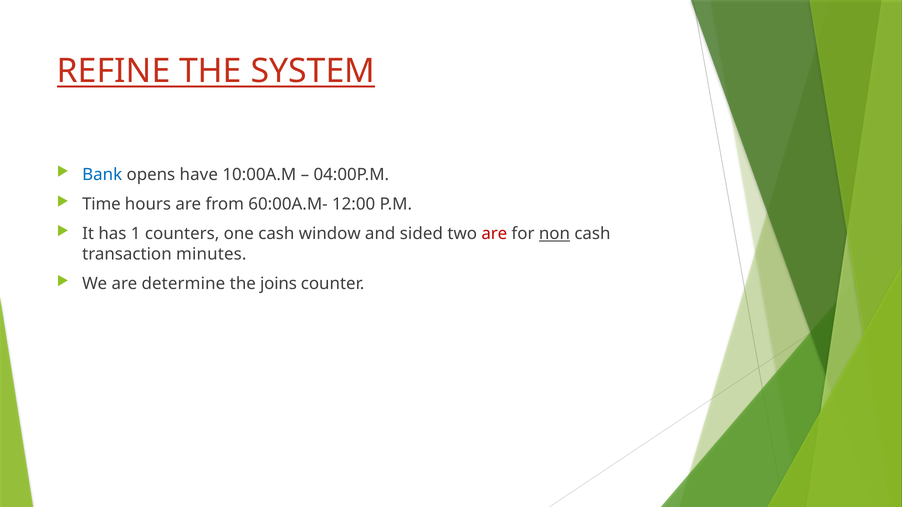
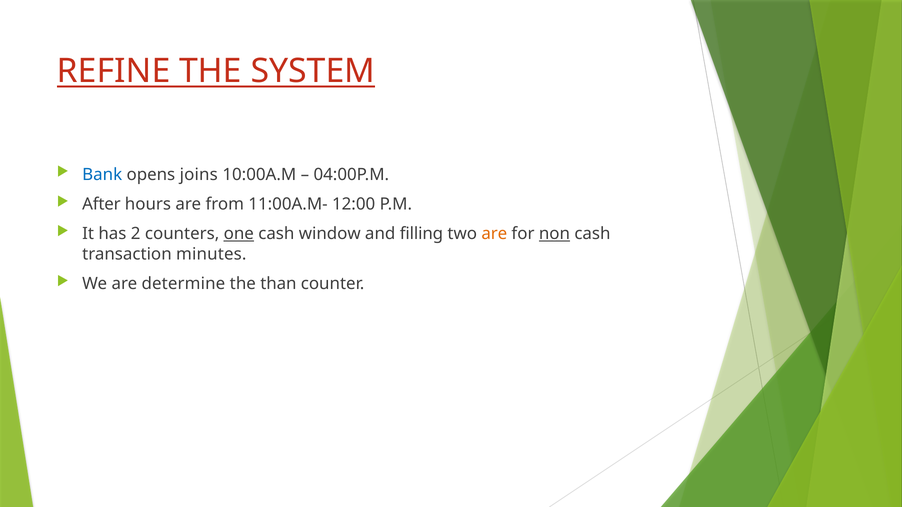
have: have -> joins (199, 175)
Time: Time -> After (101, 204)
60:00A.M-: 60:00A.M- -> 11:00A.M- (288, 204)
1: 1 -> 2 (136, 234)
one underline: none -> present (239, 234)
sided: sided -> filling (421, 234)
are colour: red -> orange (494, 234)
joins: joins -> than (278, 284)
